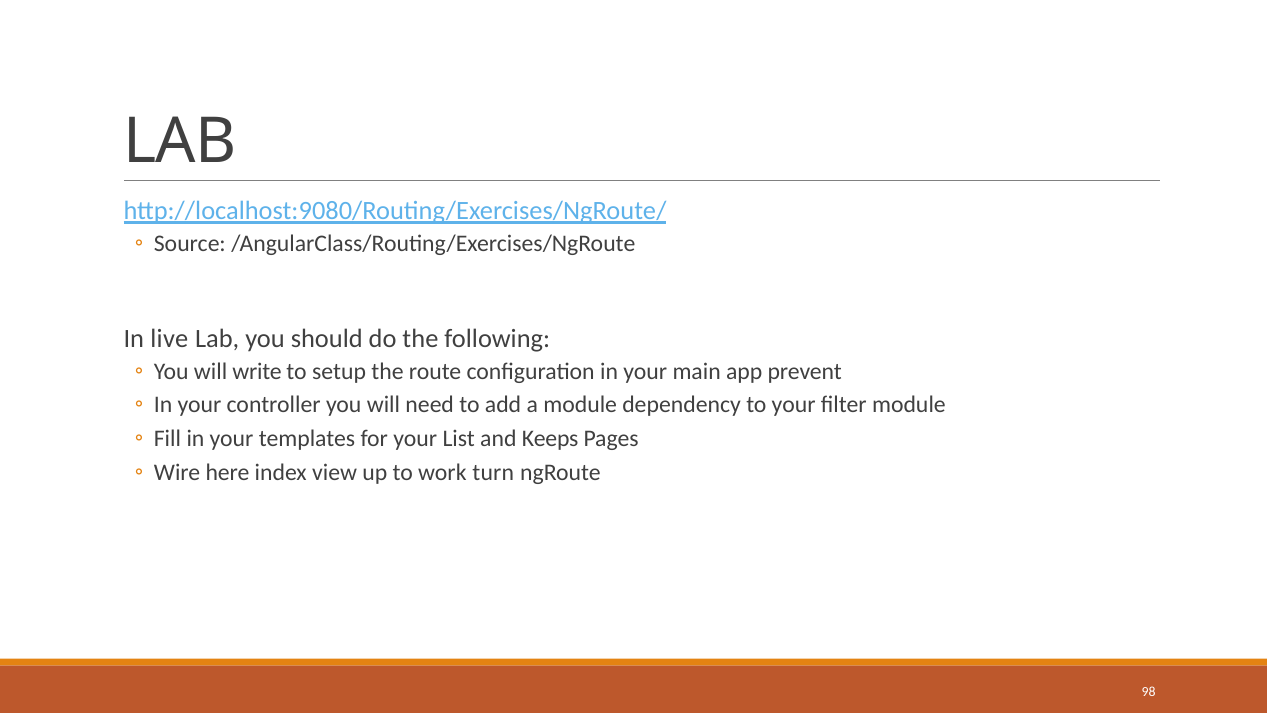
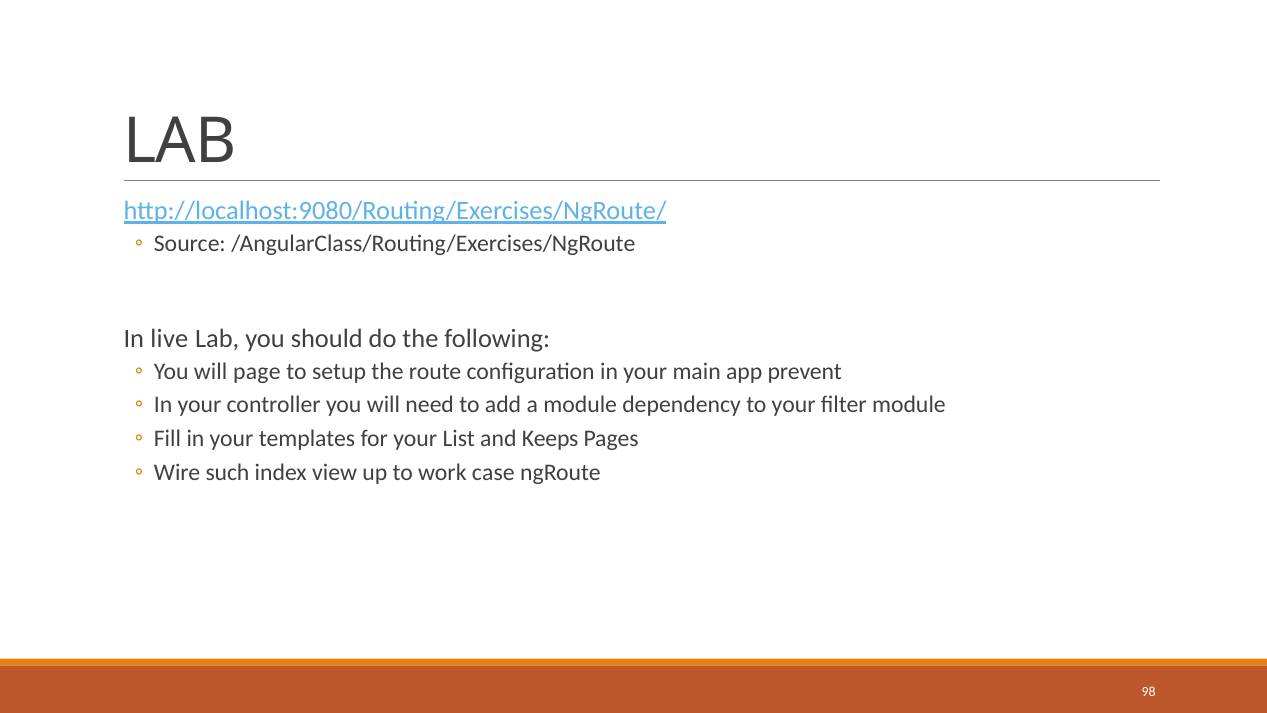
write: write -> page (257, 371)
here: here -> such (227, 472)
turn: turn -> case (493, 472)
